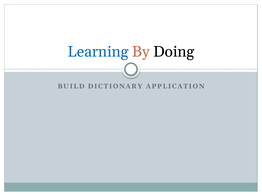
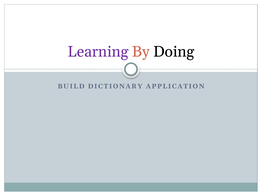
Learning colour: blue -> purple (98, 52)
